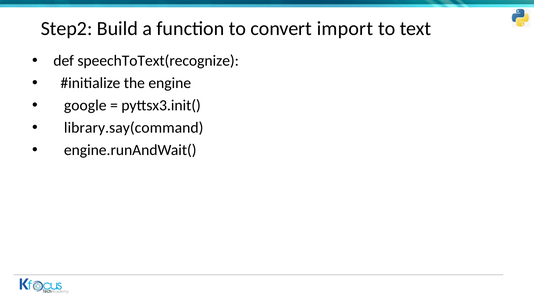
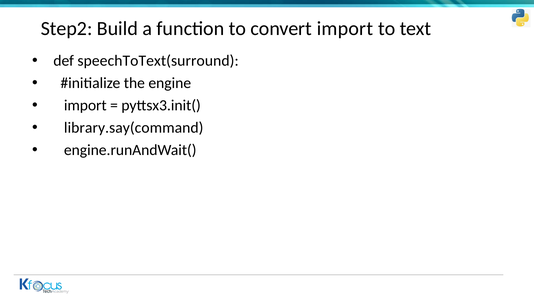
speechToText(recognize: speechToText(recognize -> speechToText(surround (158, 61)
google: google -> import (85, 105)
